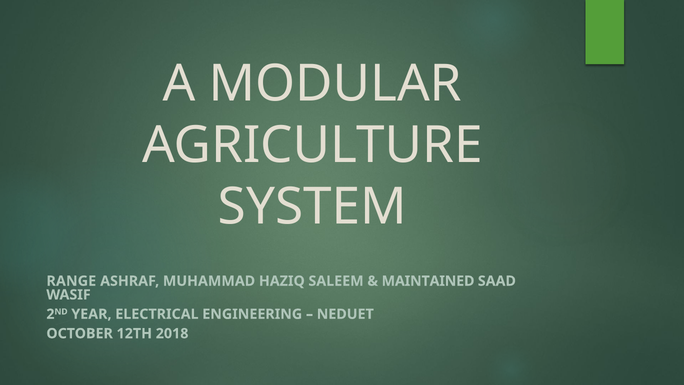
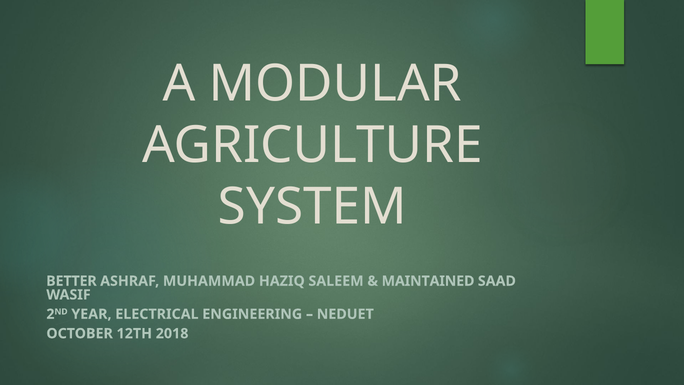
RANGE: RANGE -> BETTER (71, 281)
